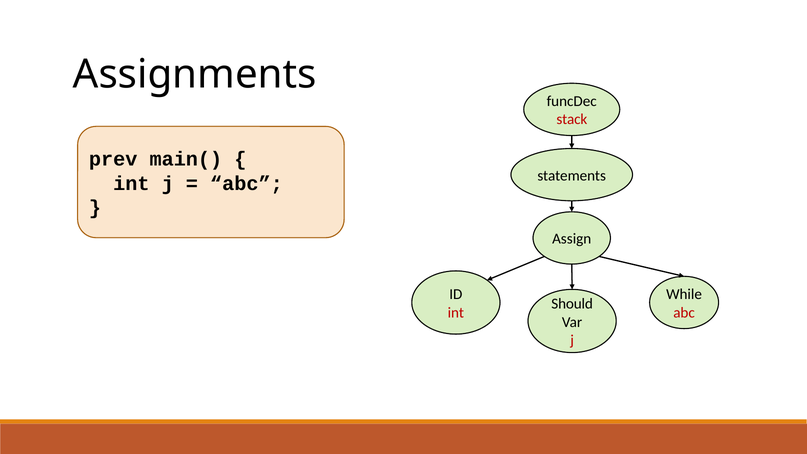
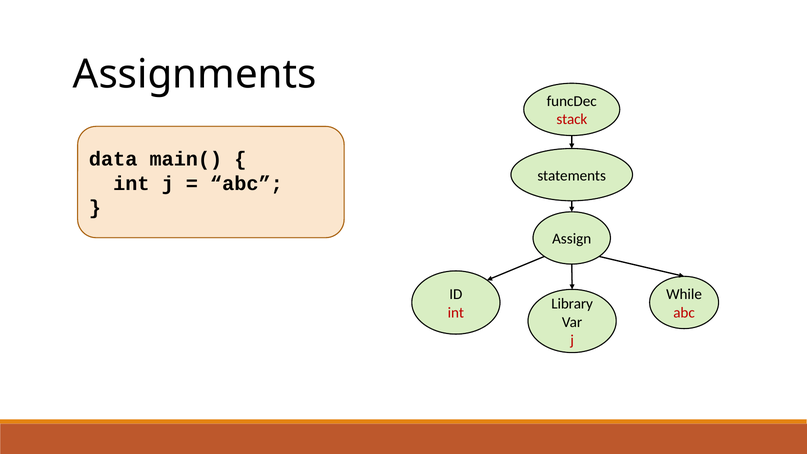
prev: prev -> data (113, 159)
Should: Should -> Library (572, 304)
